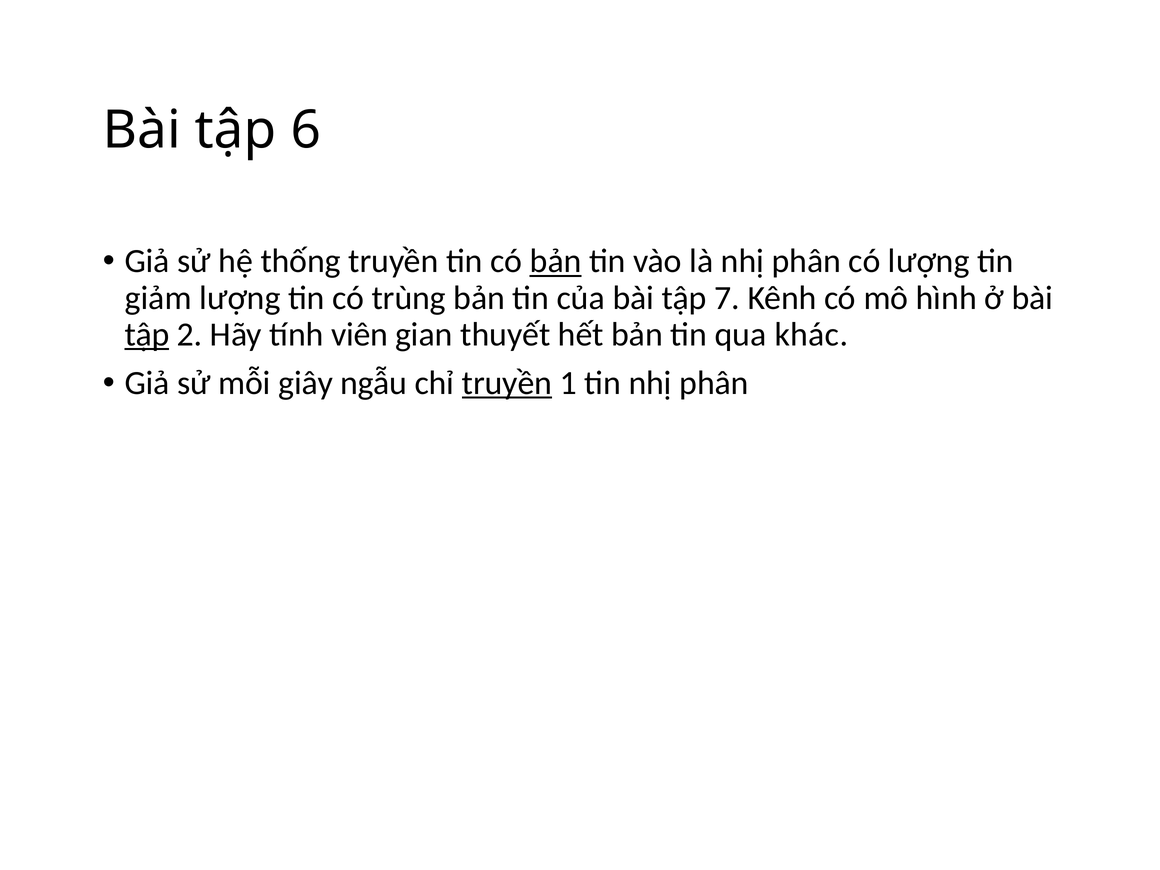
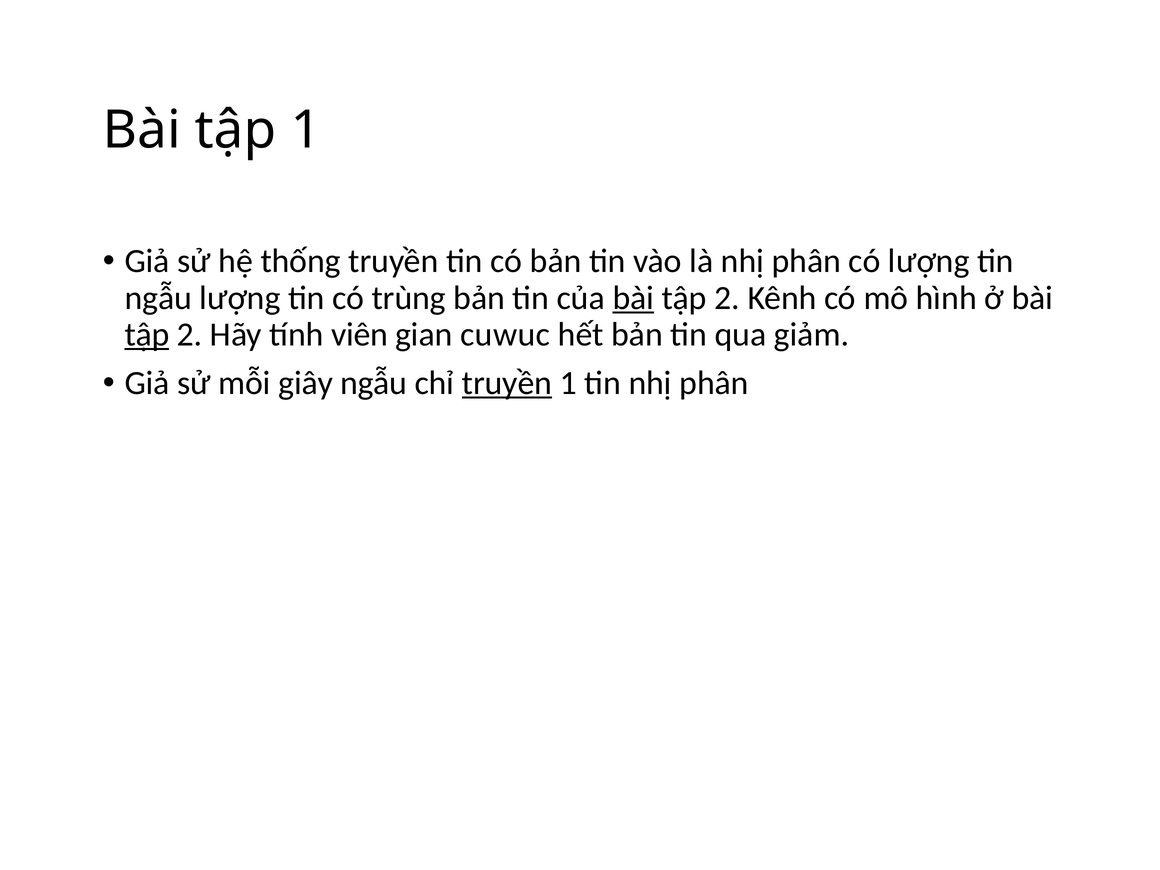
tập 6: 6 -> 1 (306, 130)
bản underline: present -> none (556, 261)
giảm: giảm -> ngẫu (158, 298)
bài underline: none -> present (633, 298)
7: 7 -> 2 (727, 298)
thuyết: thuyết -> cuwuc (505, 334)
khác: khác -> giảm (812, 334)
